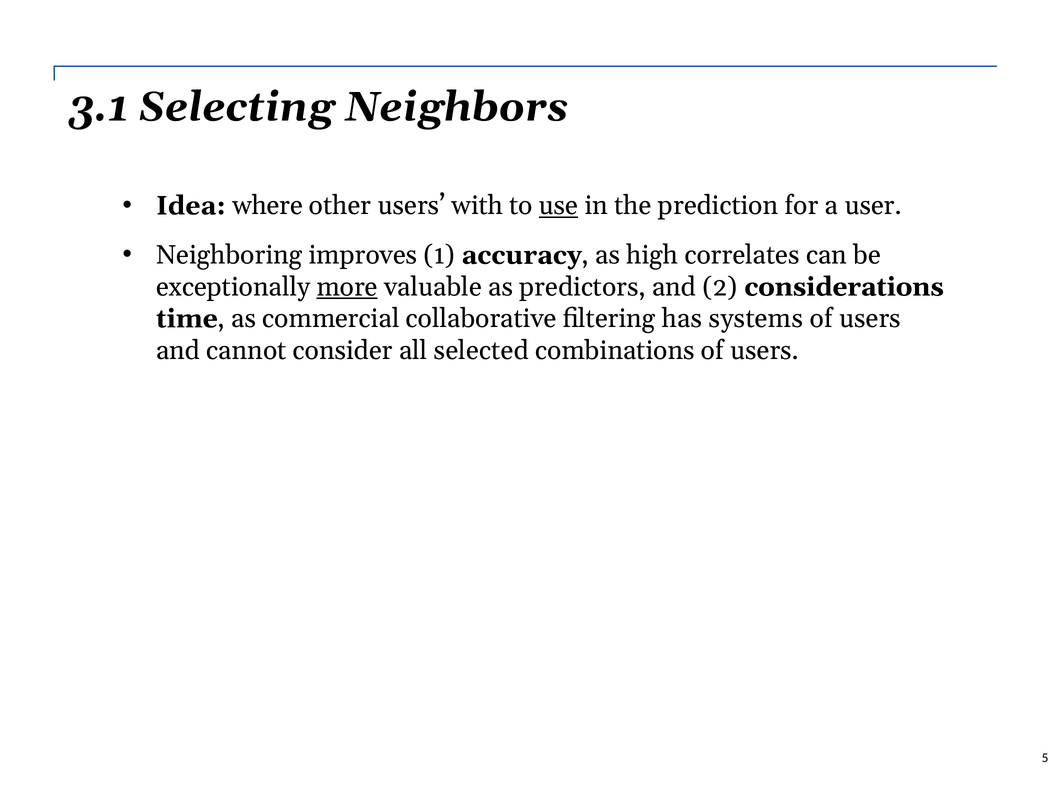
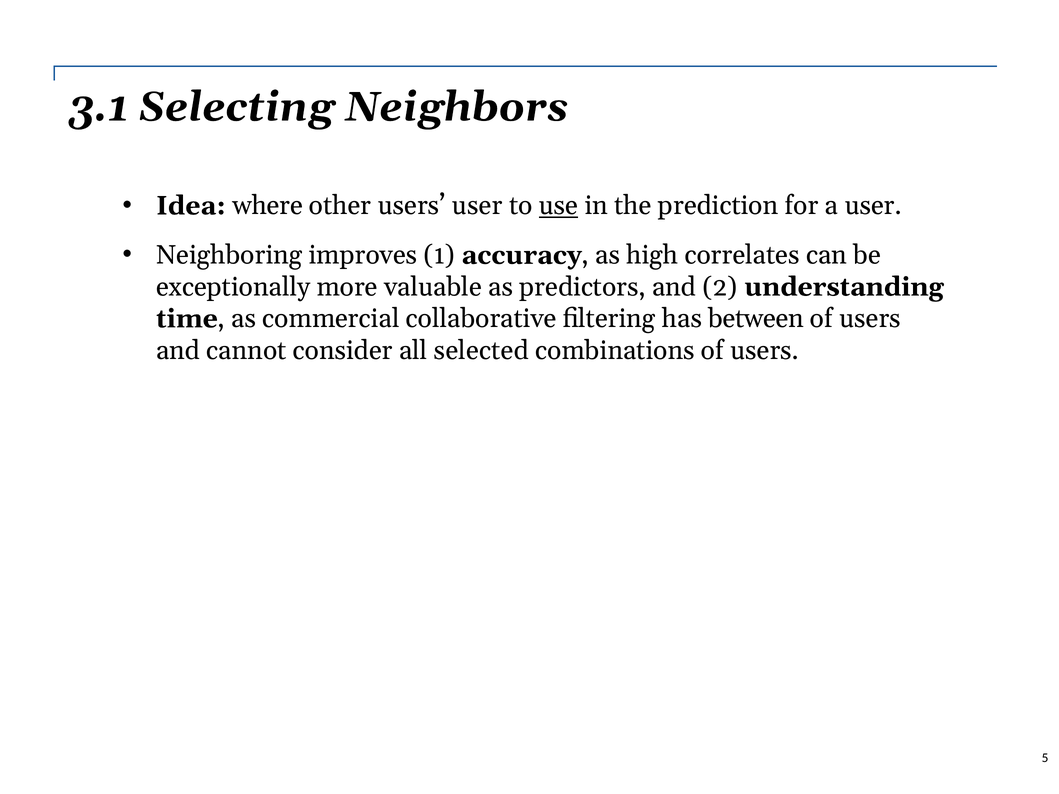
users with: with -> user (477, 206)
more underline: present -> none (347, 287)
considerations: considerations -> understanding (844, 287)
systems: systems -> between (756, 319)
